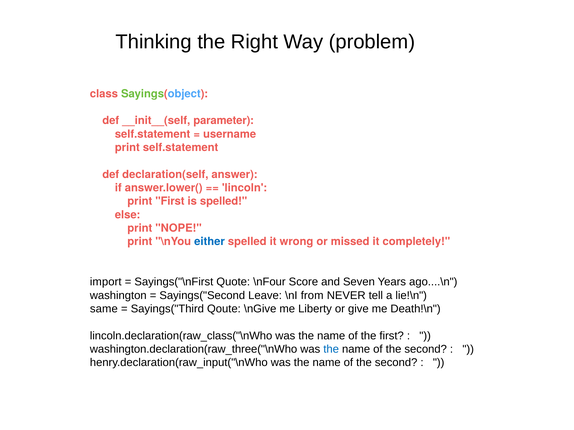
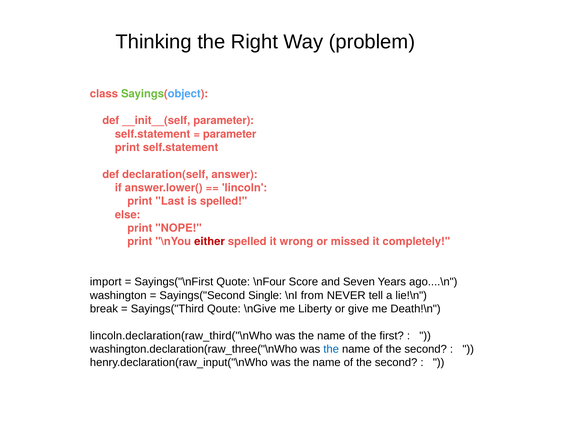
username: username -> parameter (230, 134)
print First: First -> Last (170, 201)
either colour: blue -> red (210, 242)
Leave: Leave -> Single (265, 296)
same: same -> break (104, 309)
lincoln.declaration(raw_class("\nWho: lincoln.declaration(raw_class("\nWho -> lincoln.declaration(raw_third("\nWho (181, 336)
